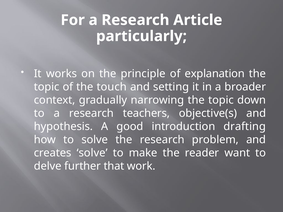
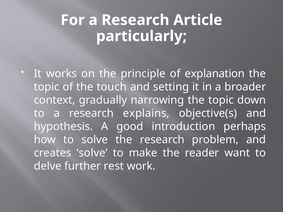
teachers: teachers -> explains (146, 113)
drafting: drafting -> perhaps (245, 127)
that: that -> rest (114, 166)
